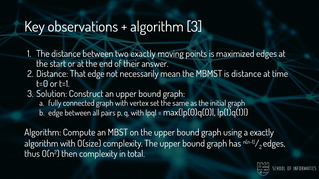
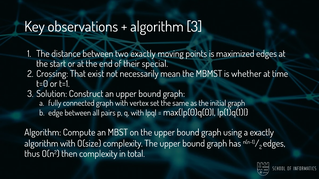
answer: answer -> special (155, 64)
Distance: Distance -> Crossing (52, 74)
That edge: edge -> exist (96, 74)
is distance: distance -> whether (246, 74)
